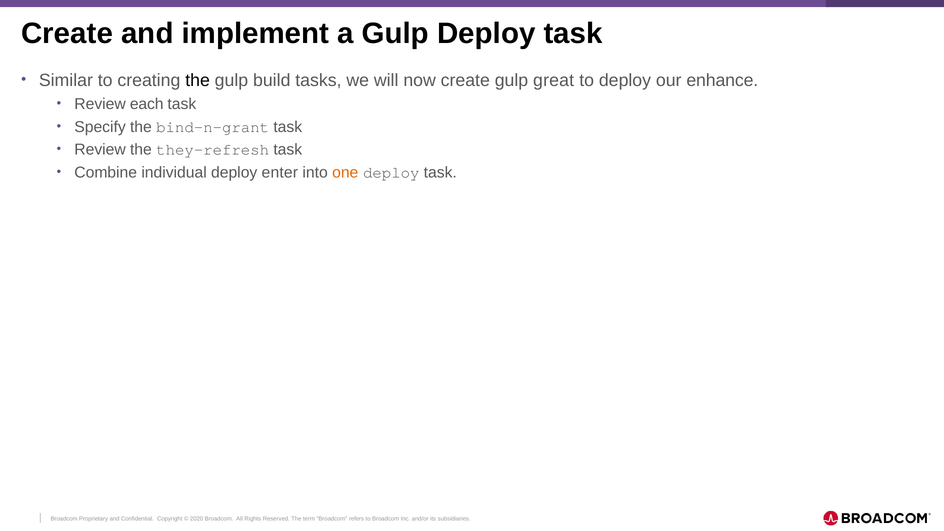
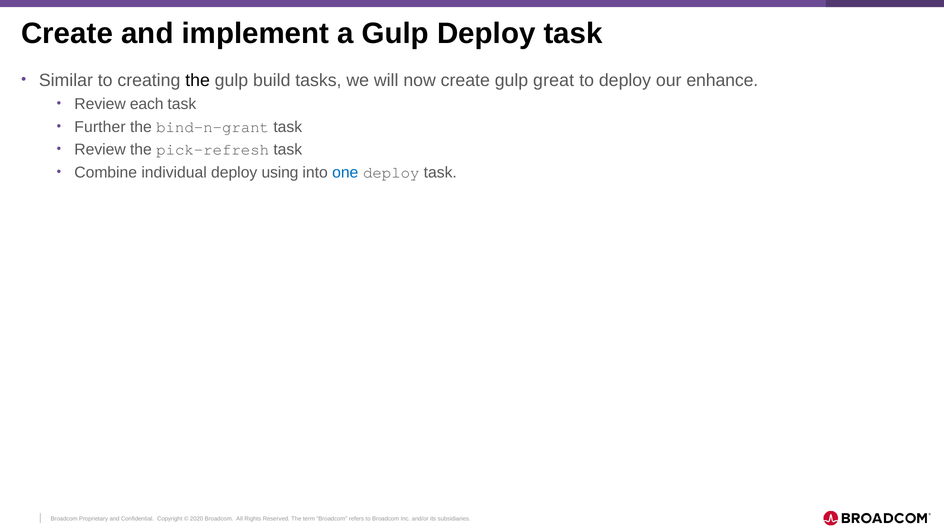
Specify: Specify -> Further (100, 127)
they-refresh: they-refresh -> pick-refresh (213, 150)
enter: enter -> using (280, 172)
one colour: orange -> blue (345, 172)
